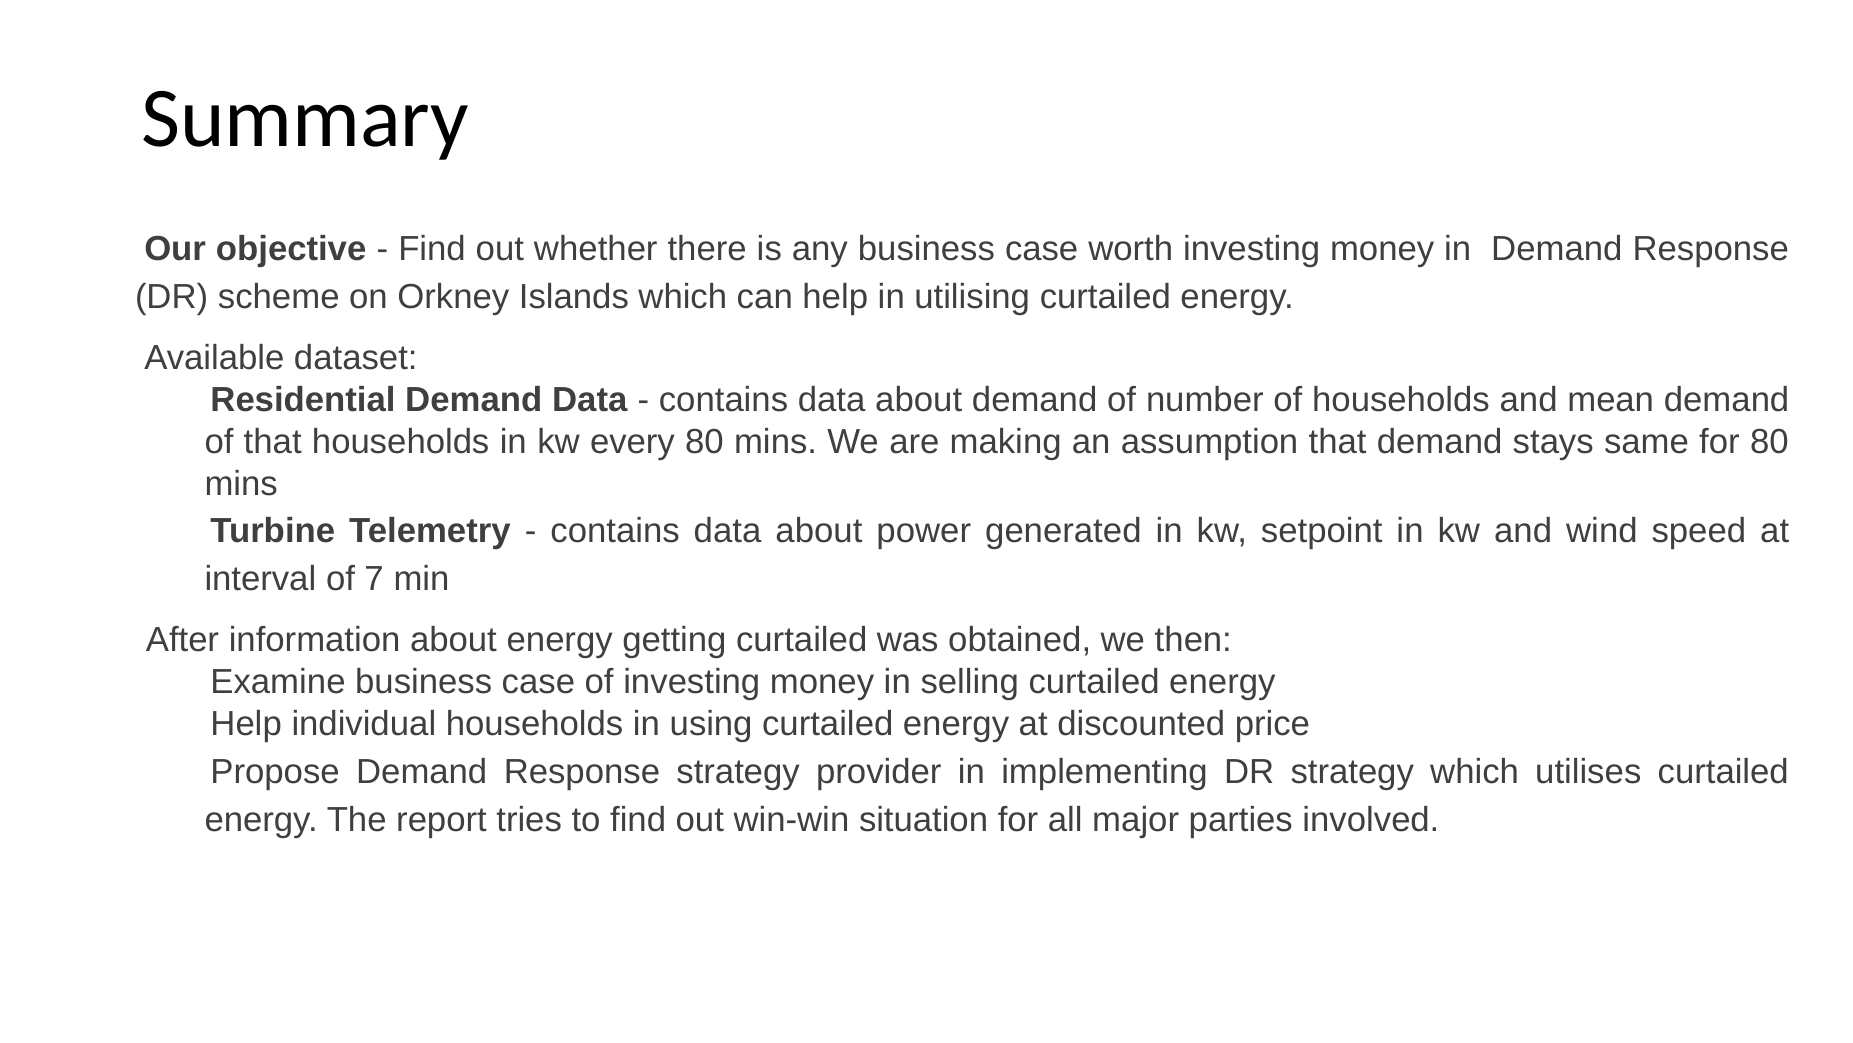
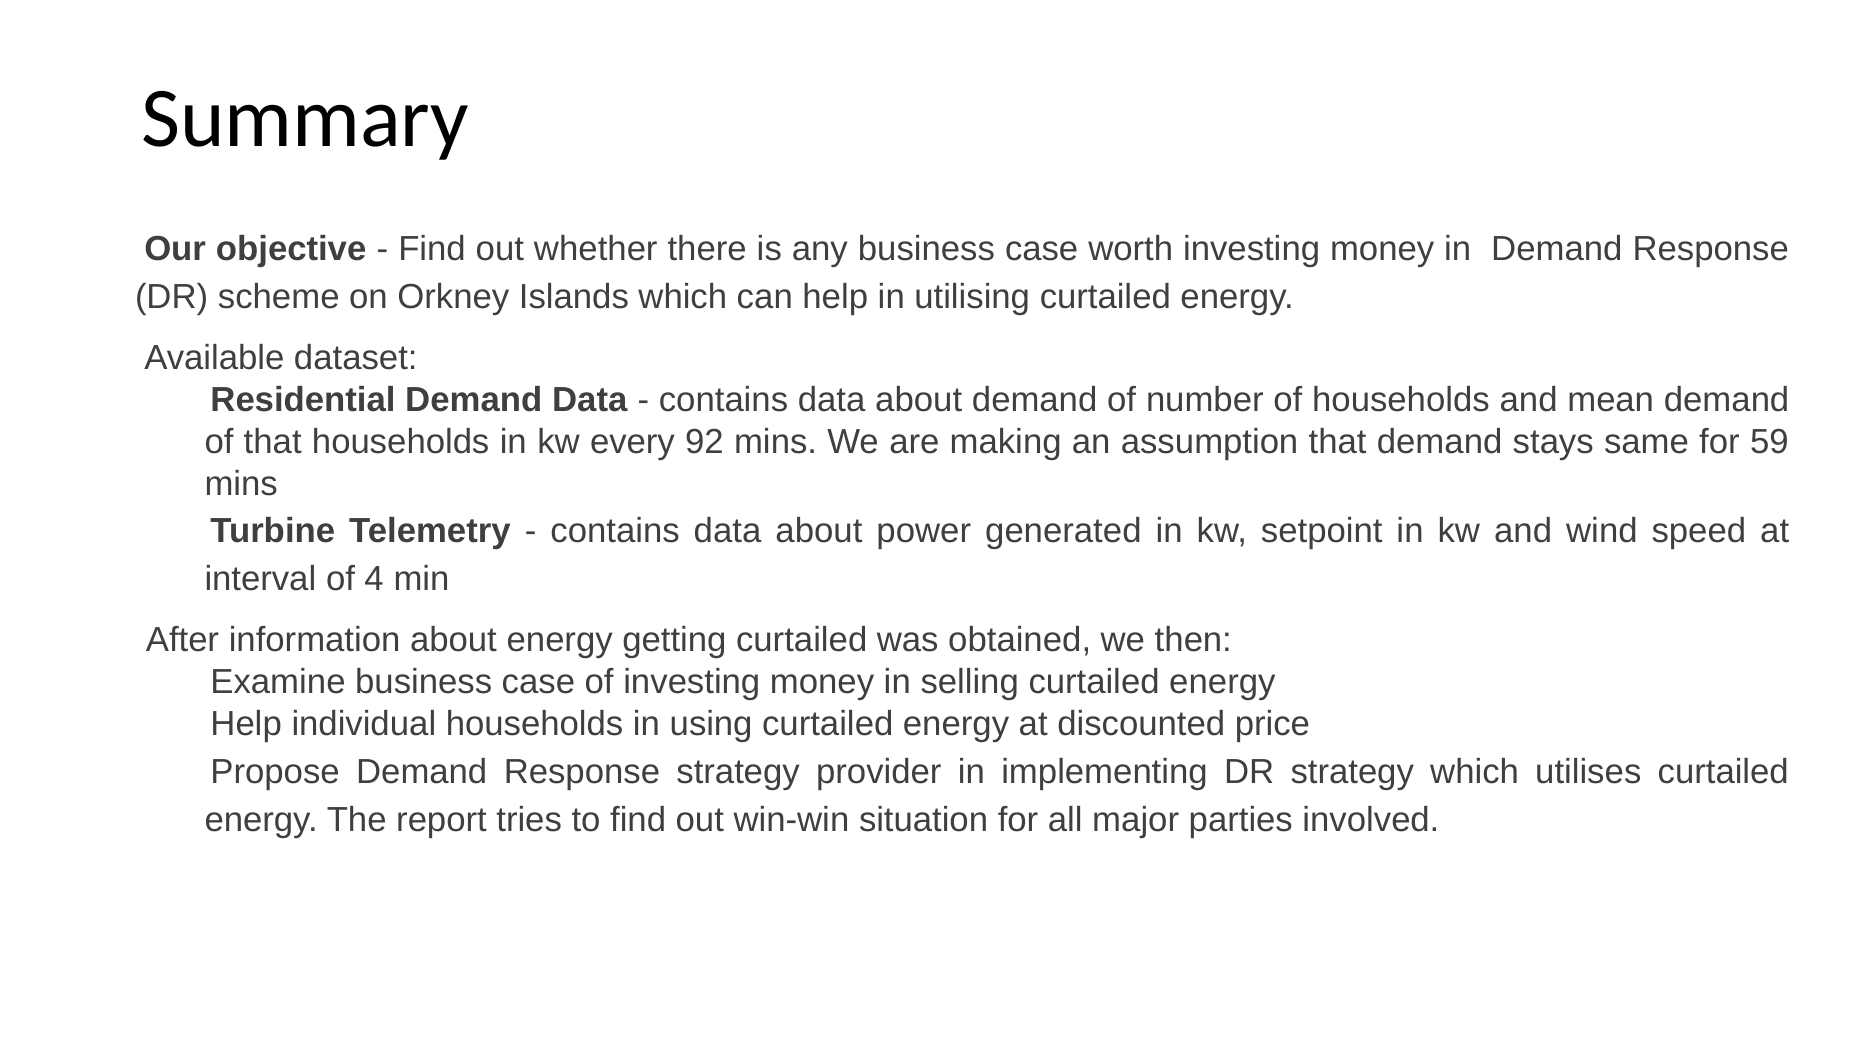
every 80: 80 -> 92 (704, 442)
for 80: 80 -> 59 (1769, 442)
7: 7 -> 4 (374, 579)
